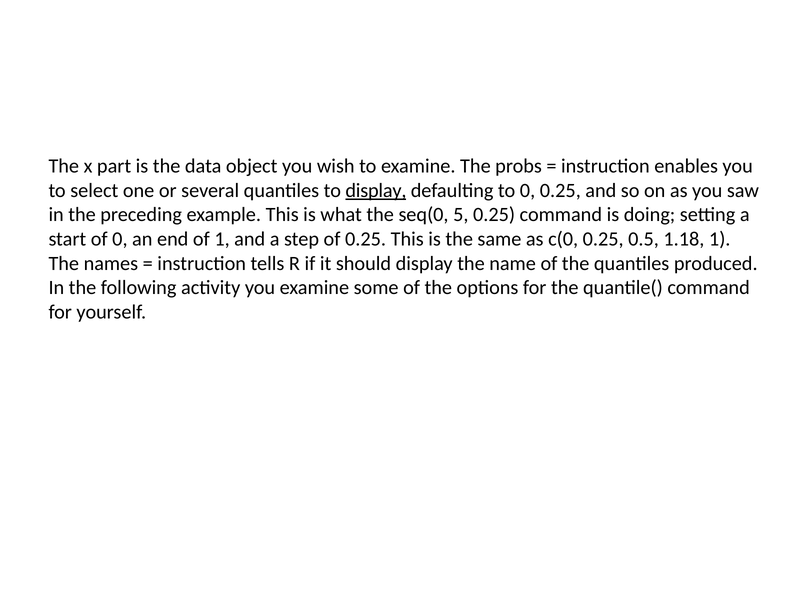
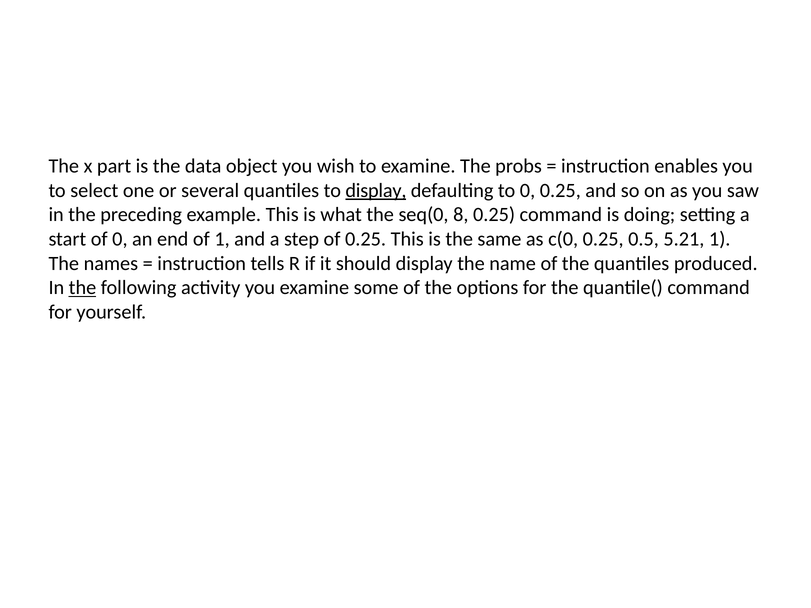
5: 5 -> 8 (461, 215)
1.18: 1.18 -> 5.21 (684, 239)
the underline: none -> present (82, 288)
